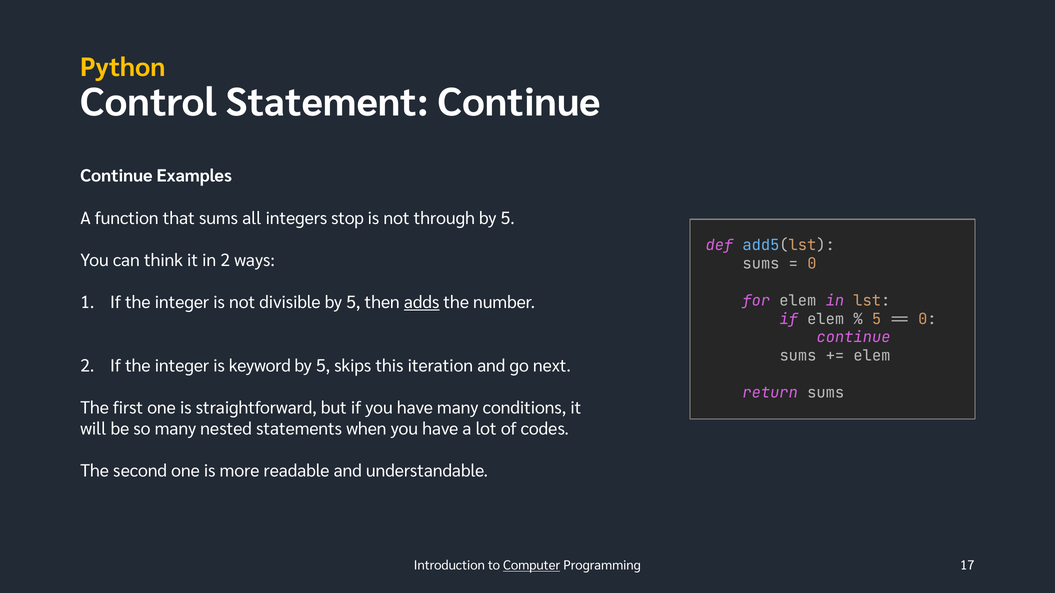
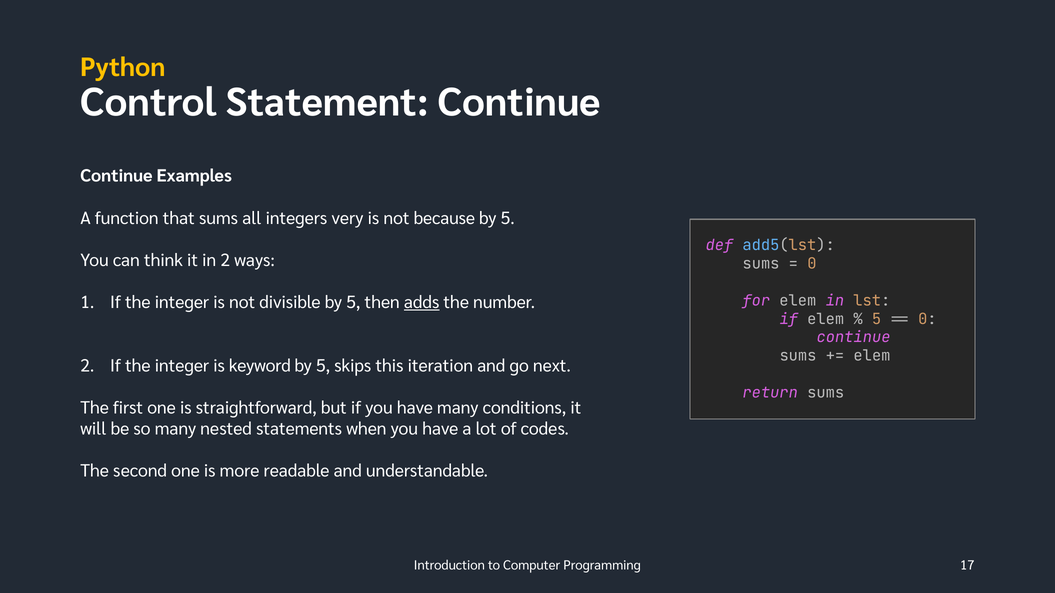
stop: stop -> very (347, 218)
through: through -> because (444, 218)
Computer underline: present -> none (532, 566)
